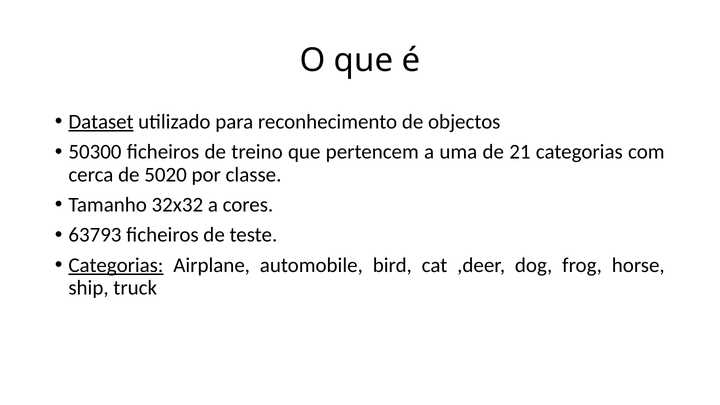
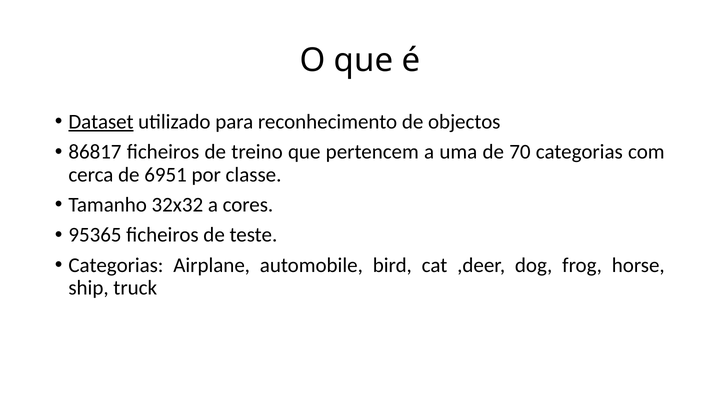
50300: 50300 -> 86817 (95, 152)
21: 21 -> 70 (520, 152)
5020: 5020 -> 6951 (166, 175)
63793: 63793 -> 95365 (95, 235)
Categorias underline: present -> none (116, 265)
